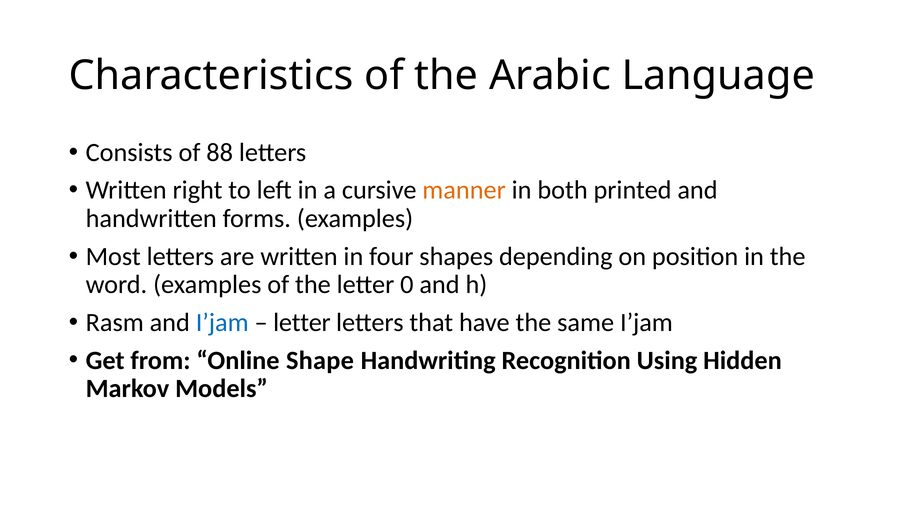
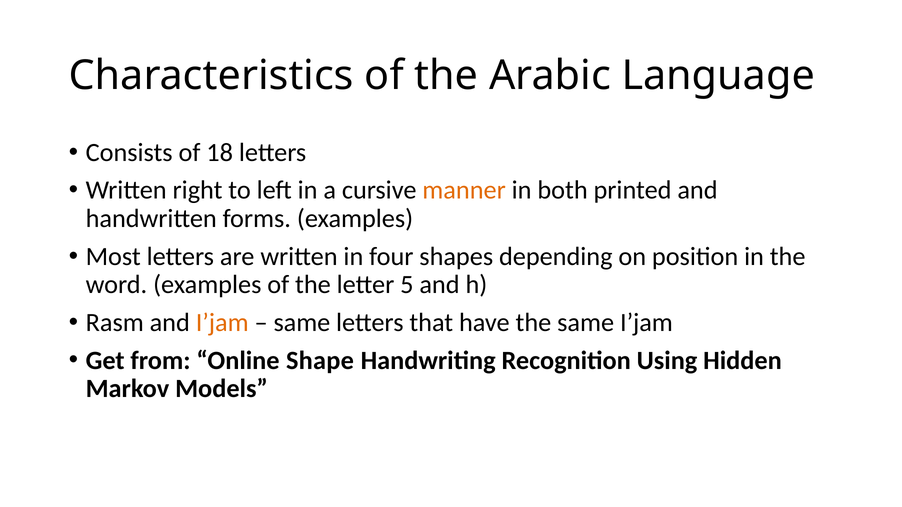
88: 88 -> 18 (220, 153)
0: 0 -> 5 (407, 285)
I’jam colour: blue -> orange (222, 323)
letter: letter -> same (302, 323)
